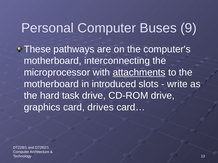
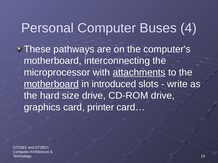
9: 9 -> 4 (189, 28)
motherboard underline: none -> present (51, 84)
task: task -> size (71, 96)
drives: drives -> printer (101, 108)
